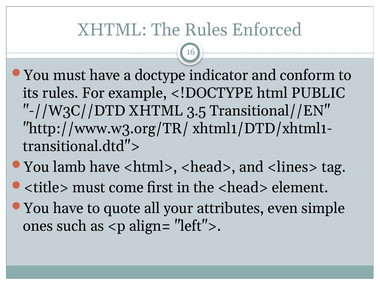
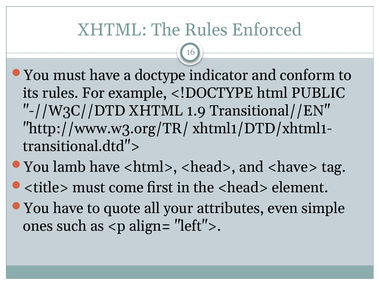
3.5: 3.5 -> 1.9 (196, 111)
<lines>: <lines> -> <have> (293, 167)
